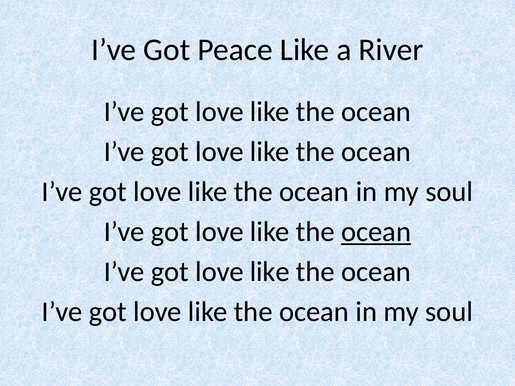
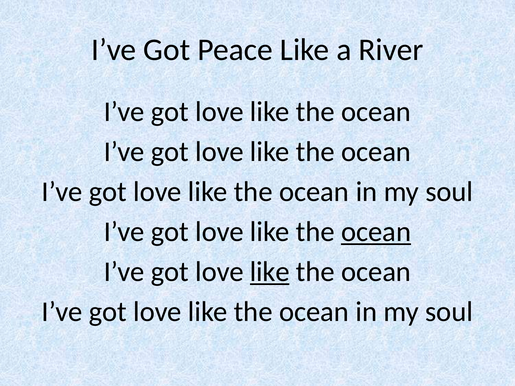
like underline: none -> present (270, 272)
